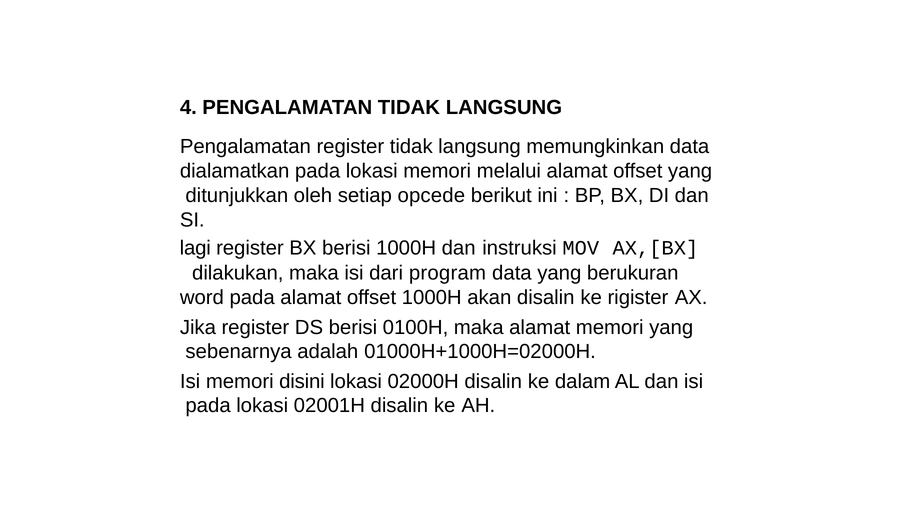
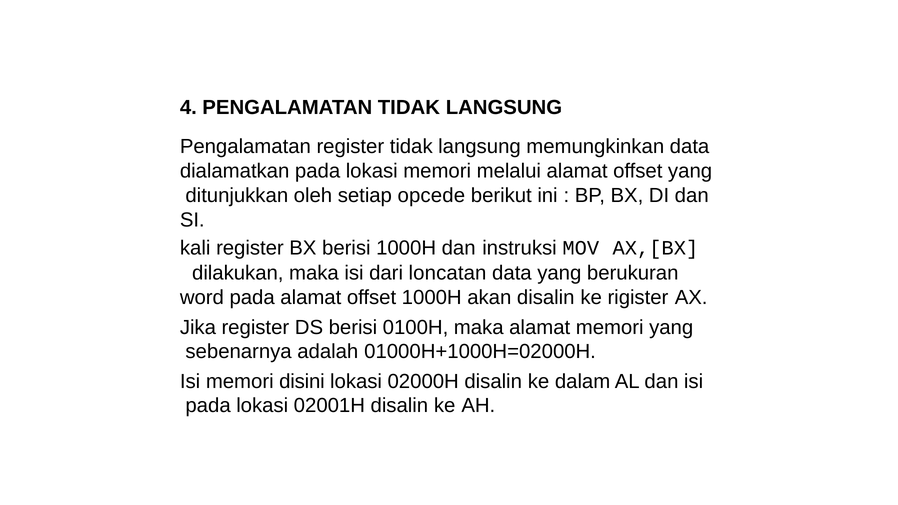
lagi: lagi -> kali (195, 248)
program: program -> loncatan (448, 273)
